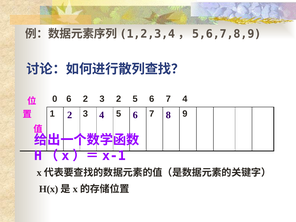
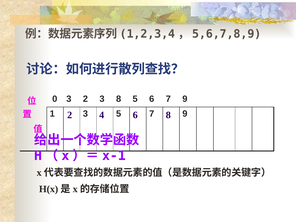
0 6: 6 -> 3 (69, 99)
3 2: 2 -> 8 (119, 99)
6 7 4: 4 -> 9 (185, 99)
